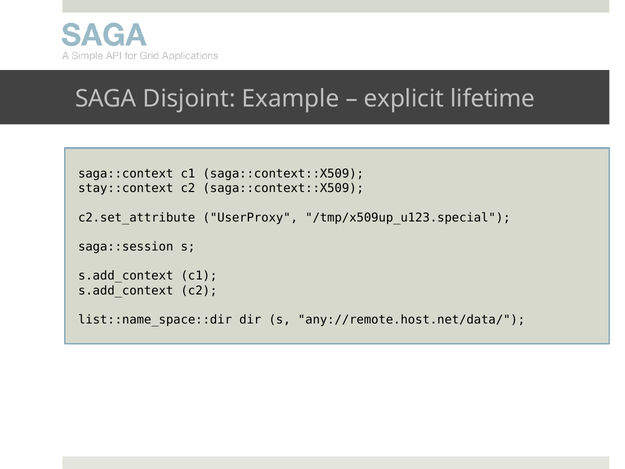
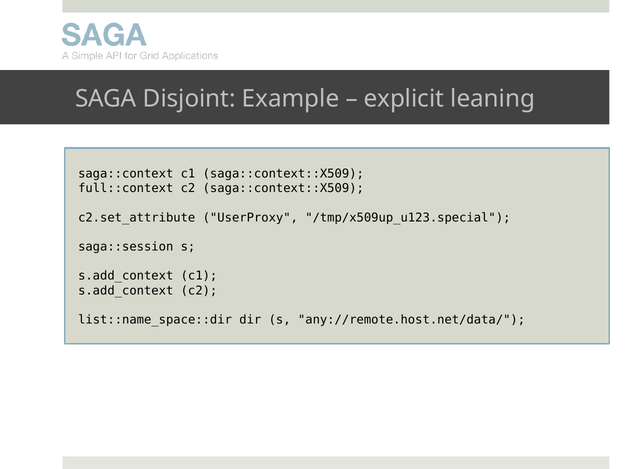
lifetime: lifetime -> leaning (493, 99)
stay::context: stay::context -> full::context (126, 188)
